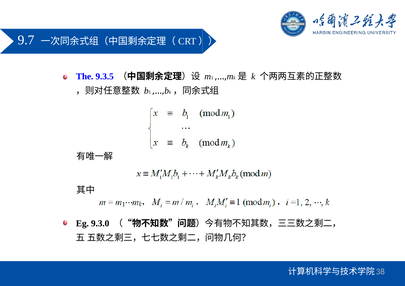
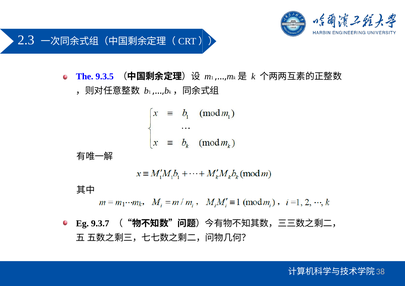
9.7: 9.7 -> 2.3 (26, 40)
9.3.0: 9.3.0 -> 9.3.7 (100, 224)
